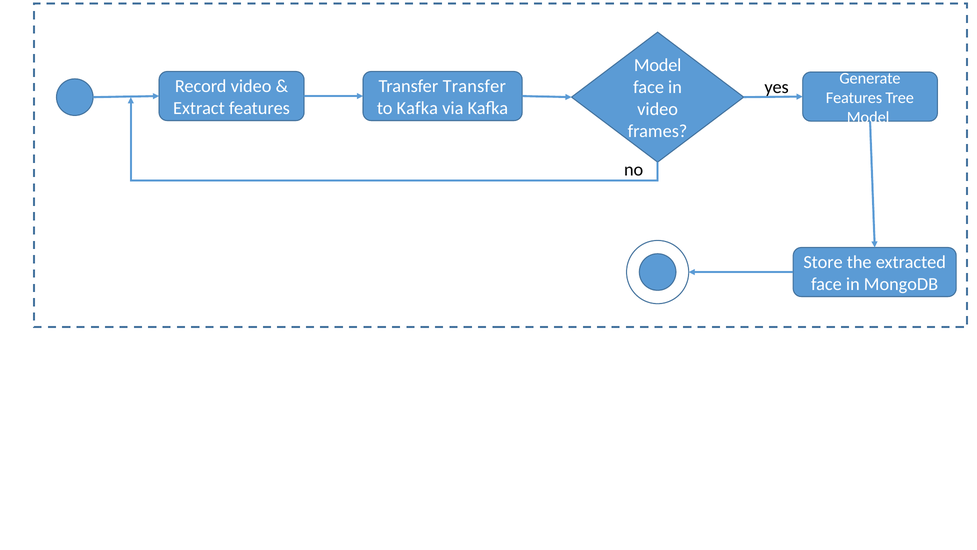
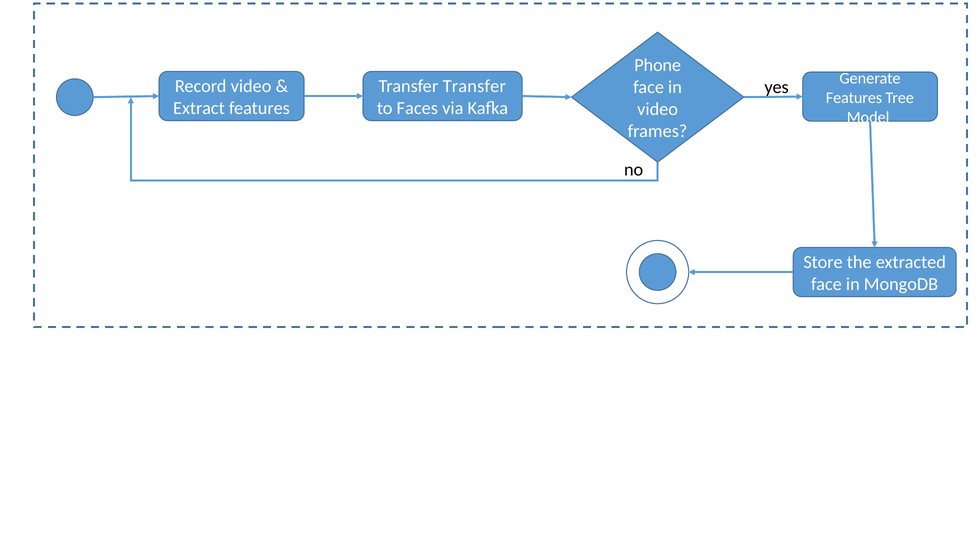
Model: Model -> Phone (658, 65)
to Kafka: Kafka -> Faces (417, 108)
